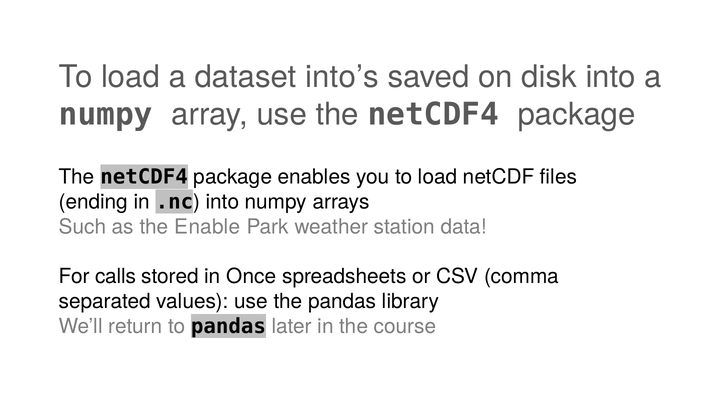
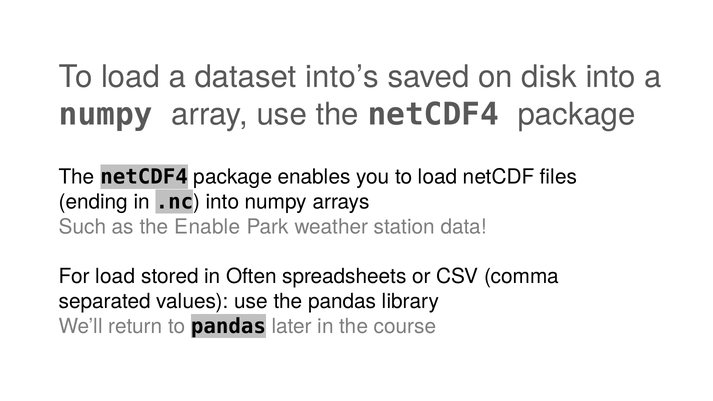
For calls: calls -> load (115, 277)
Once: Once -> Often (251, 277)
